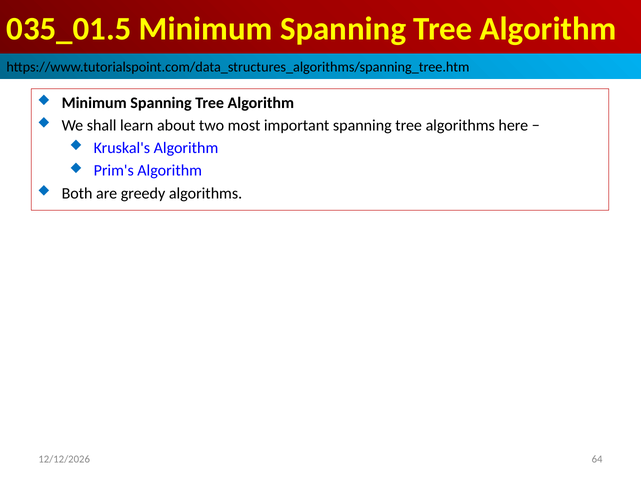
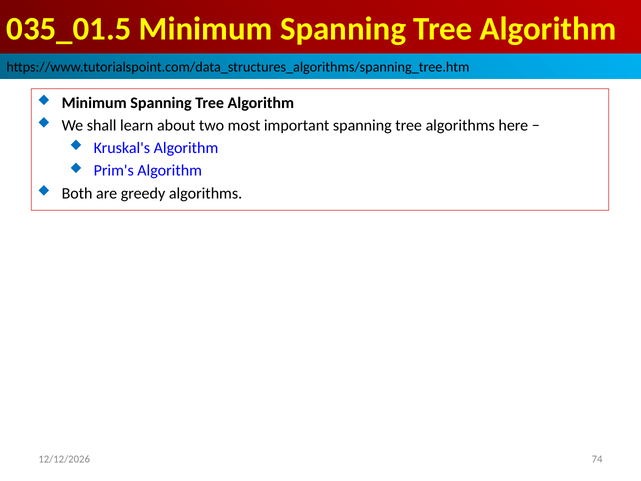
64: 64 -> 74 (597, 459)
